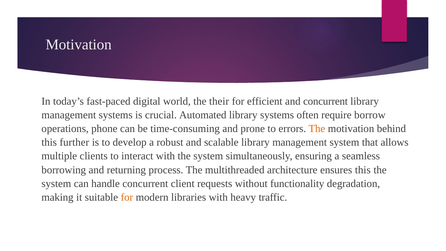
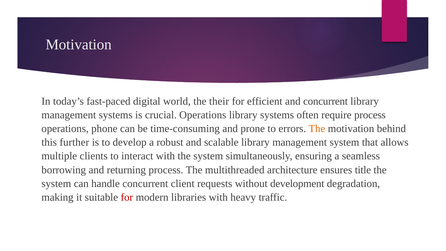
crucial Automated: Automated -> Operations (203, 115)
require borrow: borrow -> process (370, 115)
ensures this: this -> title (363, 170)
functionality: functionality -> development (297, 183)
for colour: orange -> red (127, 197)
